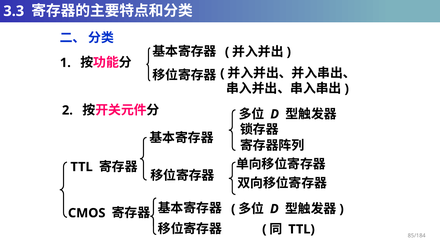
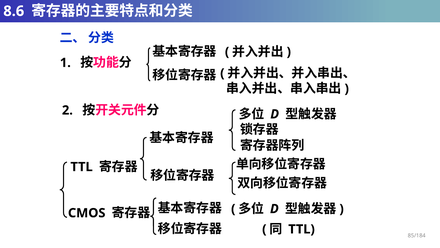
3.3: 3.3 -> 8.6 (14, 11)
